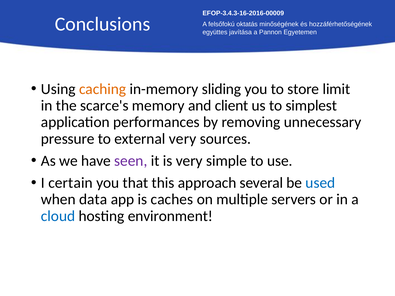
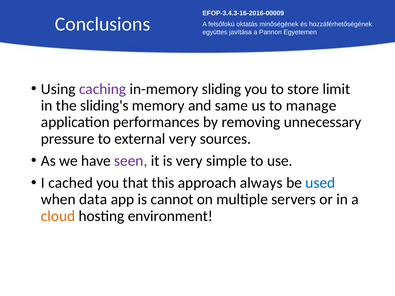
caching colour: orange -> purple (103, 89)
scarce's: scarce's -> sliding's (104, 106)
client: client -> same (232, 106)
simplest: simplest -> manage (311, 106)
certain: certain -> cached (71, 183)
several: several -> always (261, 183)
caches: caches -> cannot (172, 200)
cloud colour: blue -> orange (58, 216)
